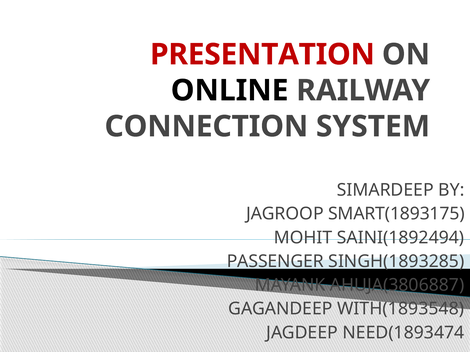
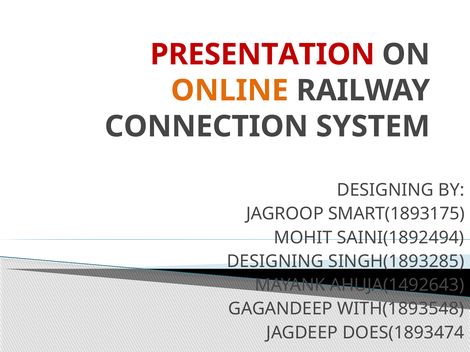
ONLINE colour: black -> orange (230, 91)
SIMARDEEP: SIMARDEEP -> DESIGNING (385, 190)
PASSENGER: PASSENGER -> DESIGNING (275, 262)
AHUJA(3806887: AHUJA(3806887 -> AHUJA(1492643 (397, 285)
NEED(1893474: NEED(1893474 -> DOES(1893474 (403, 333)
